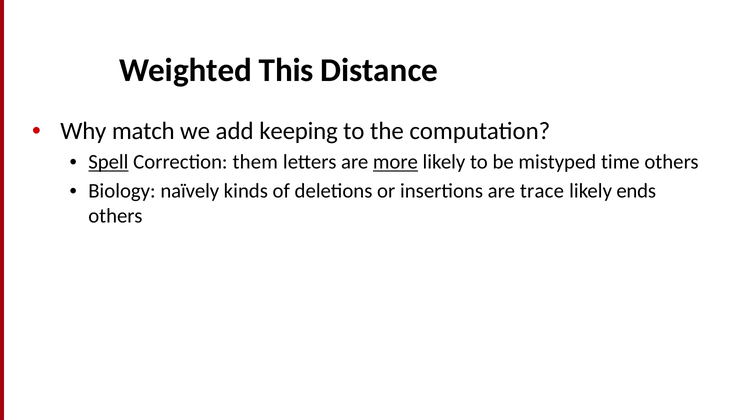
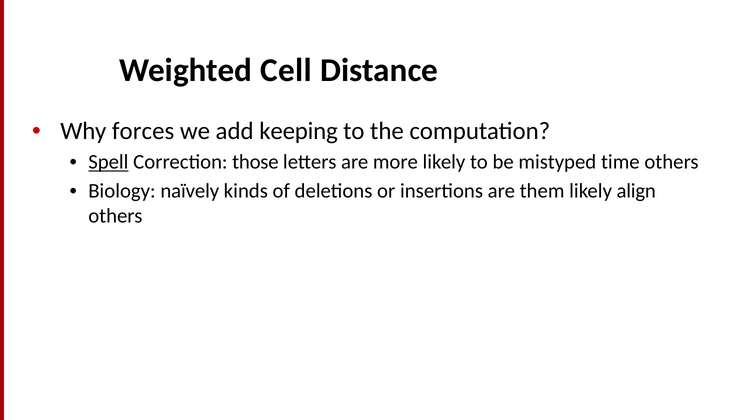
This: This -> Cell (286, 71)
match: match -> forces (143, 131)
them: them -> those (255, 162)
more underline: present -> none (395, 162)
trace: trace -> them (542, 191)
ends: ends -> align (636, 191)
